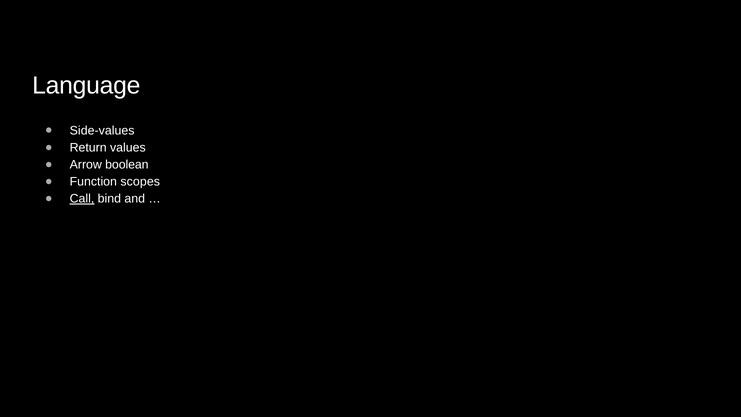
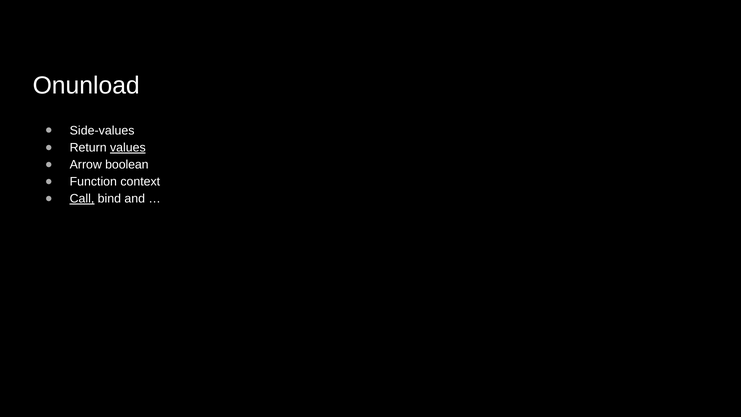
Language: Language -> Onunload (86, 86)
values underline: none -> present (128, 148)
scopes: scopes -> context (140, 182)
